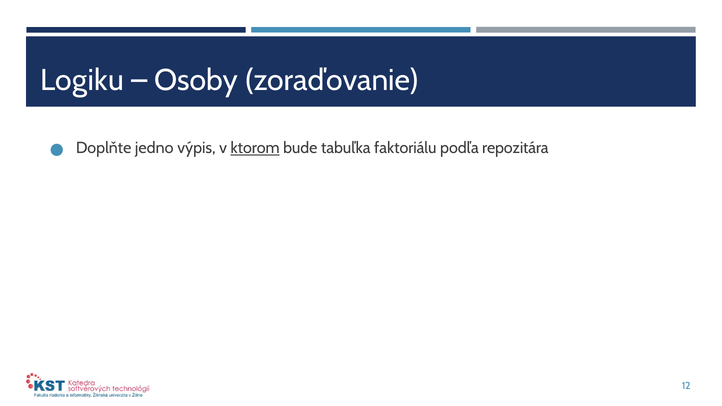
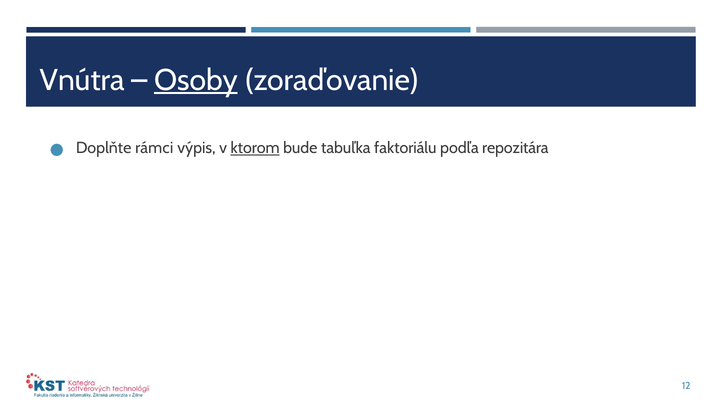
Logiku: Logiku -> Vnútra (82, 80)
Osoby underline: none -> present (196, 80)
jedno: jedno -> rámci (154, 148)
